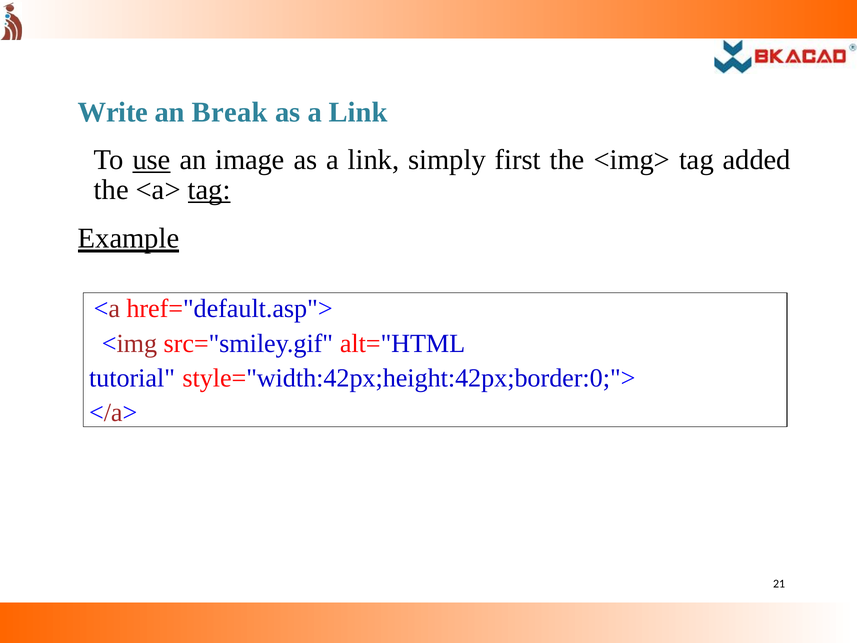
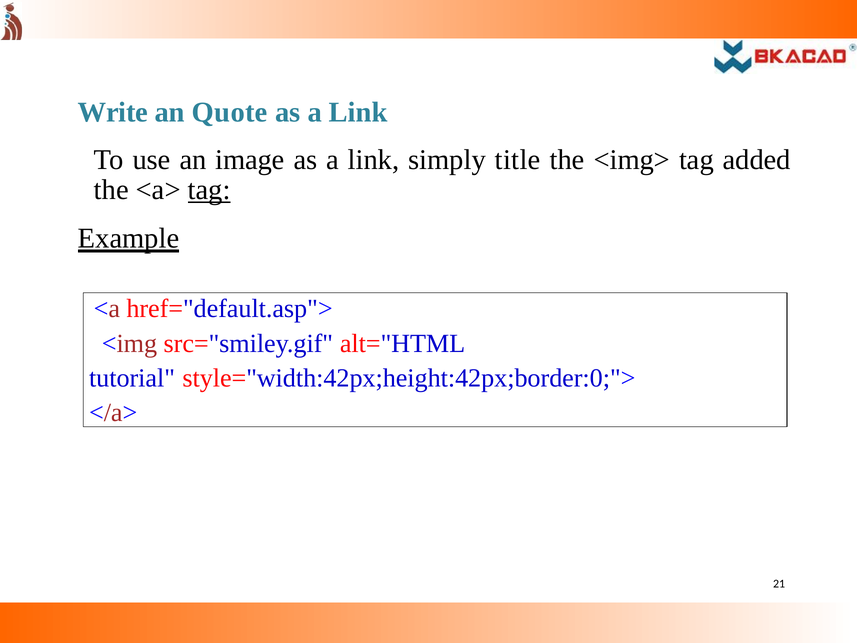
Break: Break -> Quote (230, 112)
use underline: present -> none (152, 160)
first: first -> title (518, 160)
